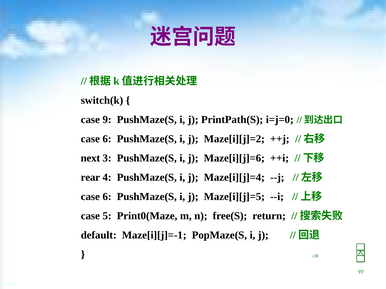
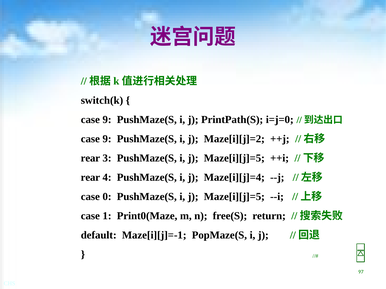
6: 6 -> 9 (107, 139)
next: next -> rear (90, 158)
Maze[i][j]=6: Maze[i][j]=6 -> Maze[i][j]=5 (234, 158)
6: 6 -> 0 (107, 197)
5: 5 -> 1 (107, 216)
